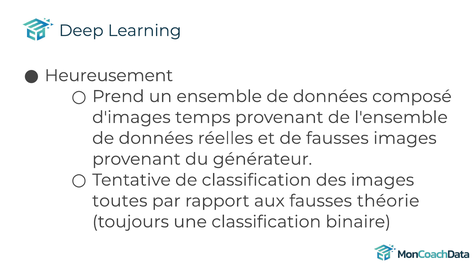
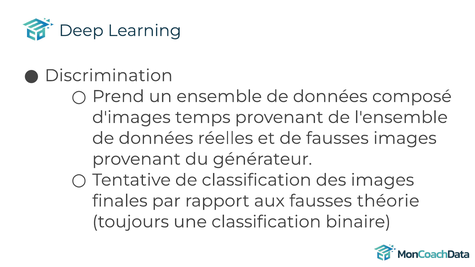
Heureusement: Heureusement -> Discrimination (109, 76)
toutes: toutes -> finales (120, 201)
